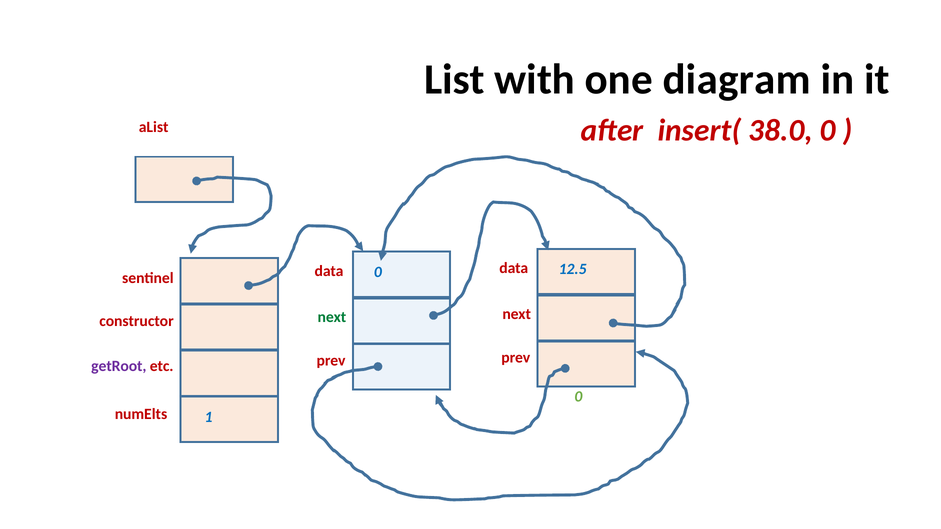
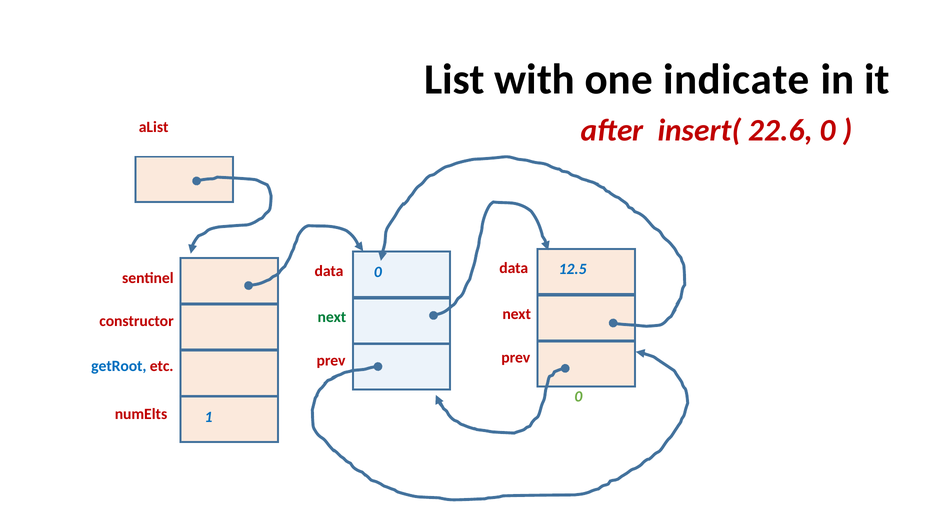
diagram: diagram -> indicate (736, 80)
38.0: 38.0 -> 22.6 (781, 130)
getRoot colour: purple -> blue (119, 366)
